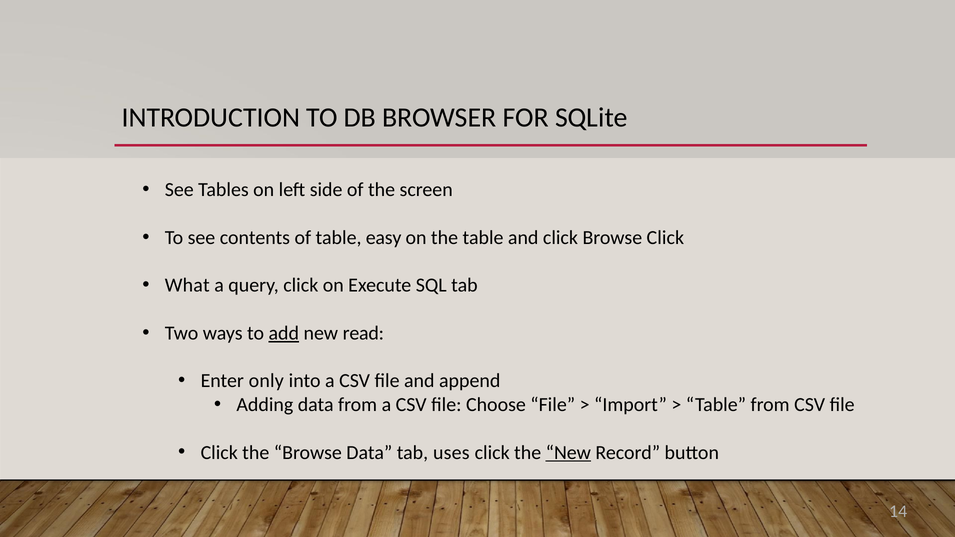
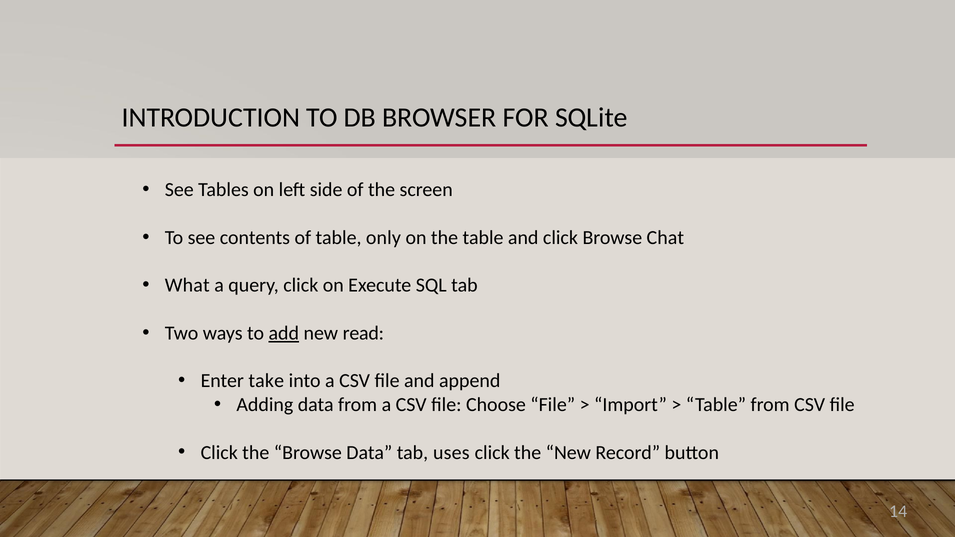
easy: easy -> only (383, 238)
Browse Click: Click -> Chat (665, 238)
only: only -> take (266, 381)
New underline: present -> none (568, 453)
